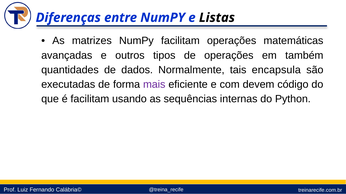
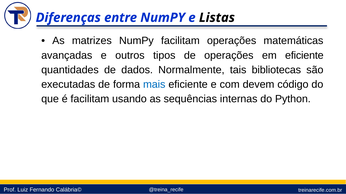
em também: também -> eficiente (304, 55)
encapsula: encapsula -> bibliotecas (276, 70)
mais colour: purple -> blue (154, 85)
